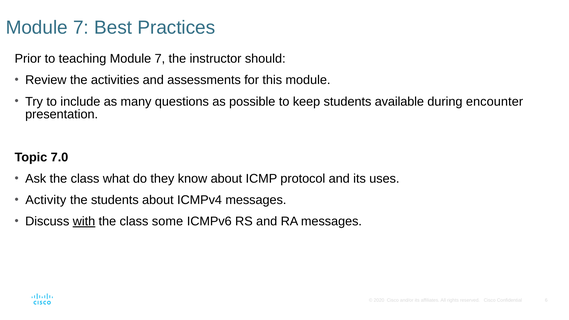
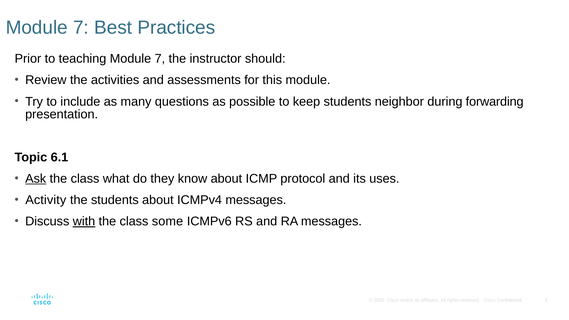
available: available -> neighbor (399, 102)
encounter: encounter -> forwarding (495, 102)
7.0: 7.0 -> 6.1 (60, 157)
Ask underline: none -> present (36, 179)
